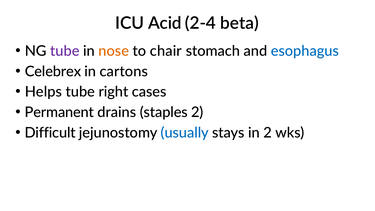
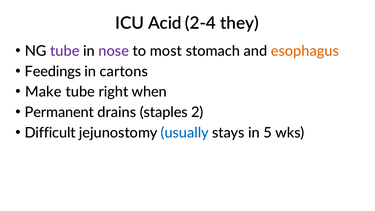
beta: beta -> they (239, 23)
nose colour: orange -> purple (114, 51)
chair: chair -> most (166, 51)
esophagus colour: blue -> orange (305, 51)
Celebrex: Celebrex -> Feedings (53, 71)
Helps: Helps -> Make (43, 92)
cases: cases -> when (149, 92)
in 2: 2 -> 5 (268, 133)
